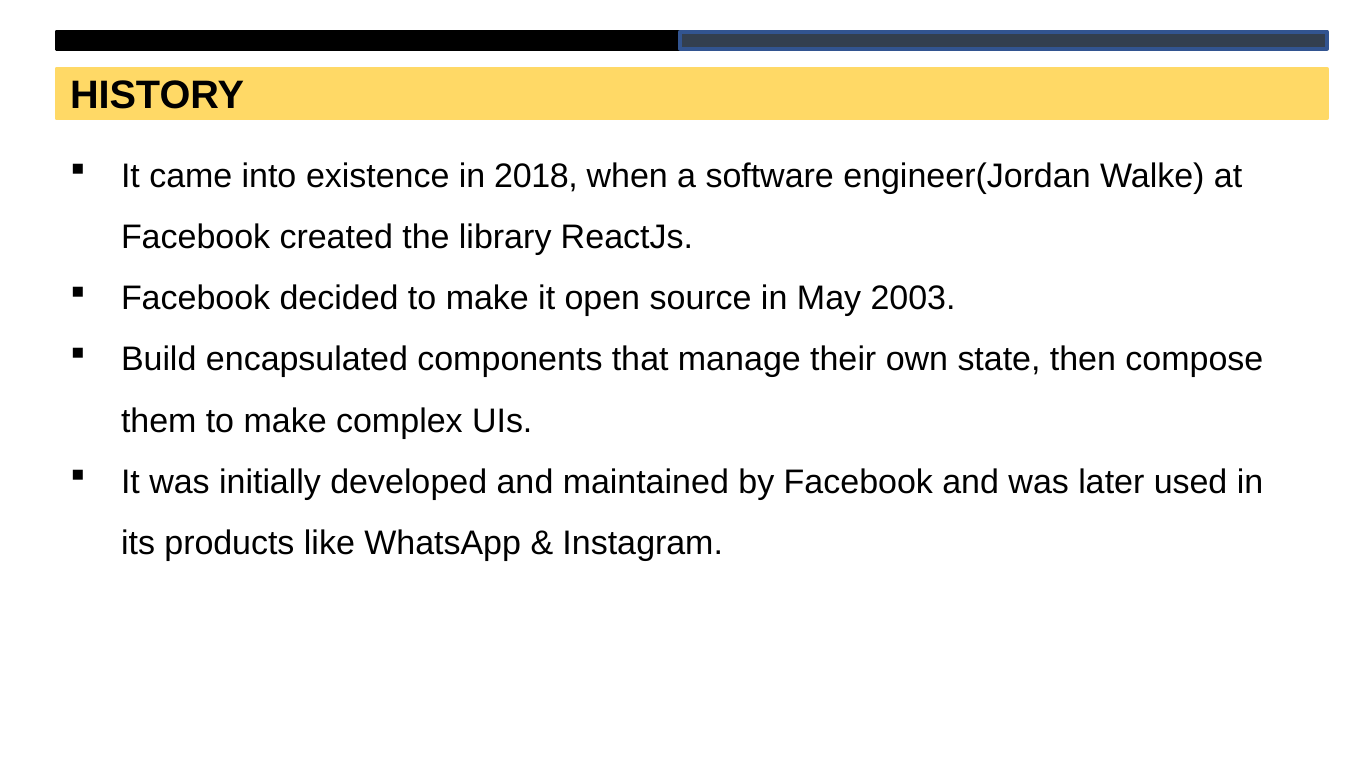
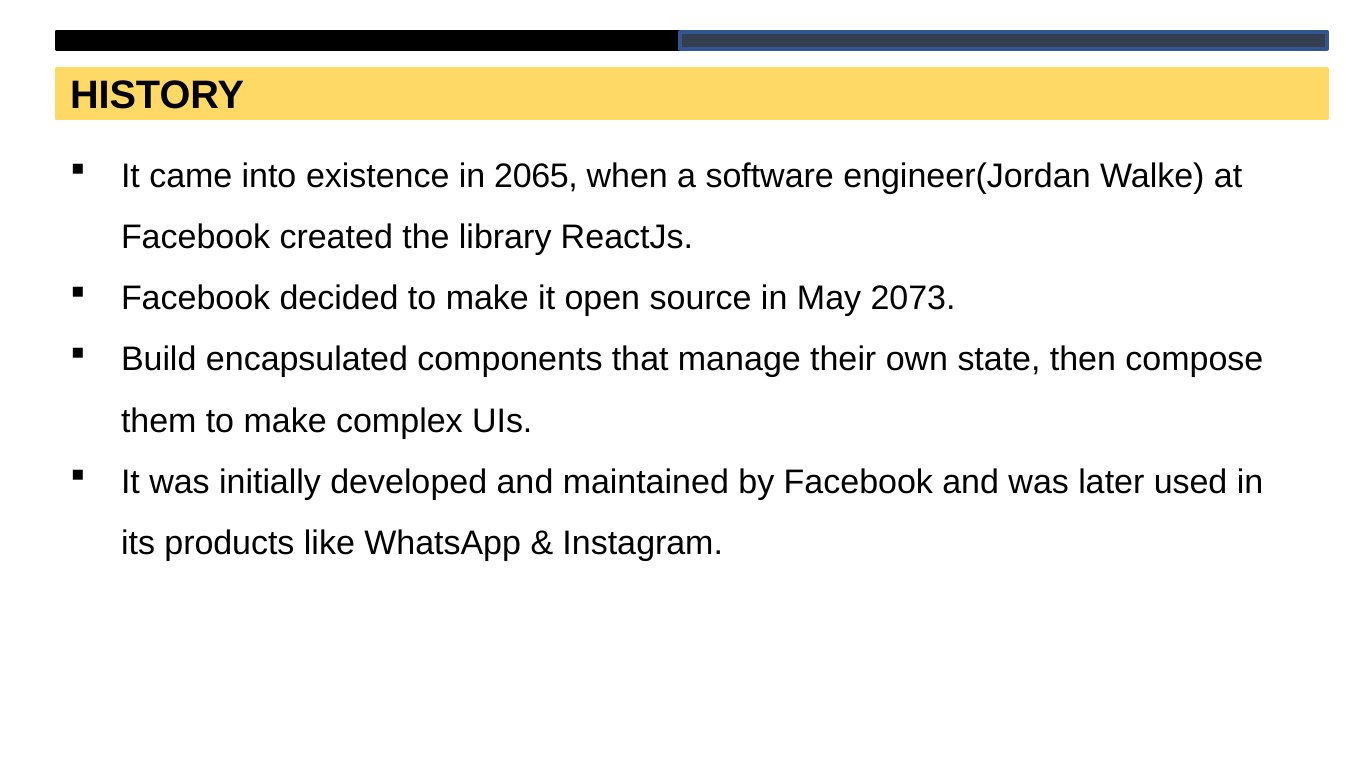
2018: 2018 -> 2065 (536, 176)
2003: 2003 -> 2073 (913, 299)
